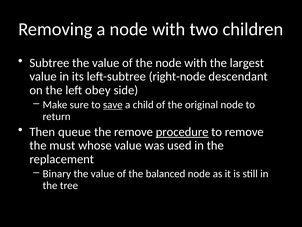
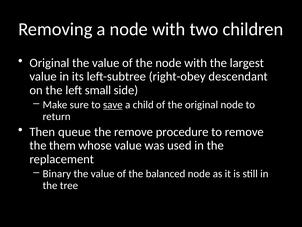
Subtree: Subtree -> Original (49, 63)
right-node: right-node -> right-obey (177, 76)
obey: obey -> small (98, 90)
procedure underline: present -> none (182, 132)
must: must -> them (62, 145)
